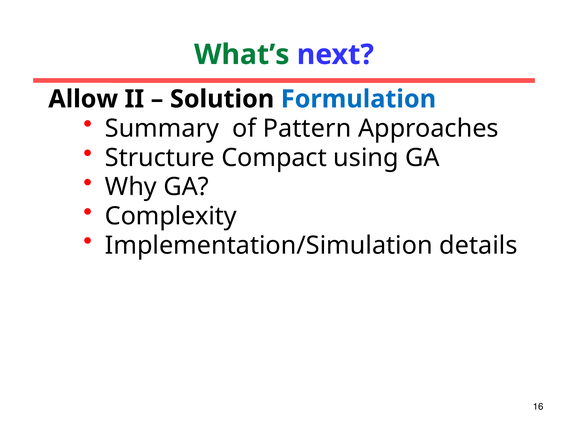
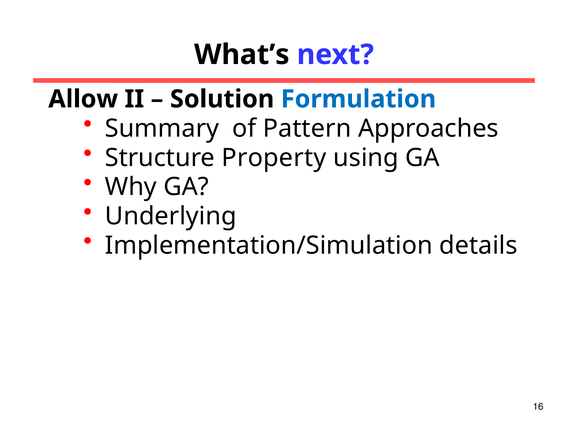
What’s colour: green -> black (242, 55)
Compact: Compact -> Property (274, 158)
Complexity: Complexity -> Underlying (171, 216)
